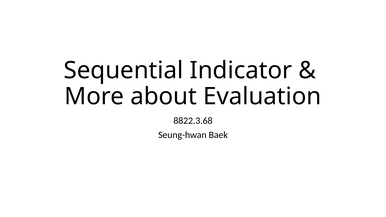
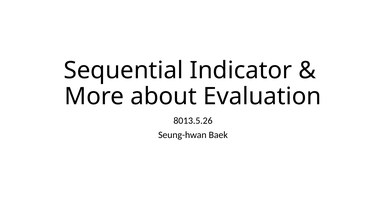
8822.3.68: 8822.3.68 -> 8013.5.26 (193, 121)
